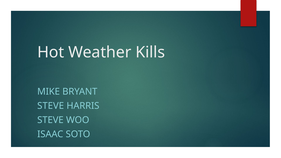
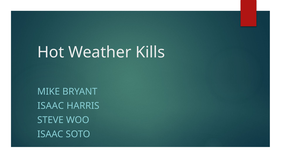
STEVE: STEVE -> ISAAC (51, 106)
